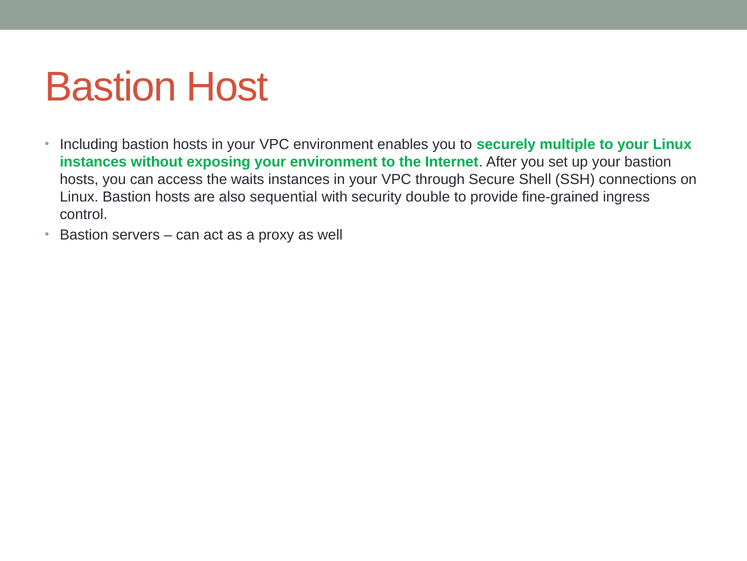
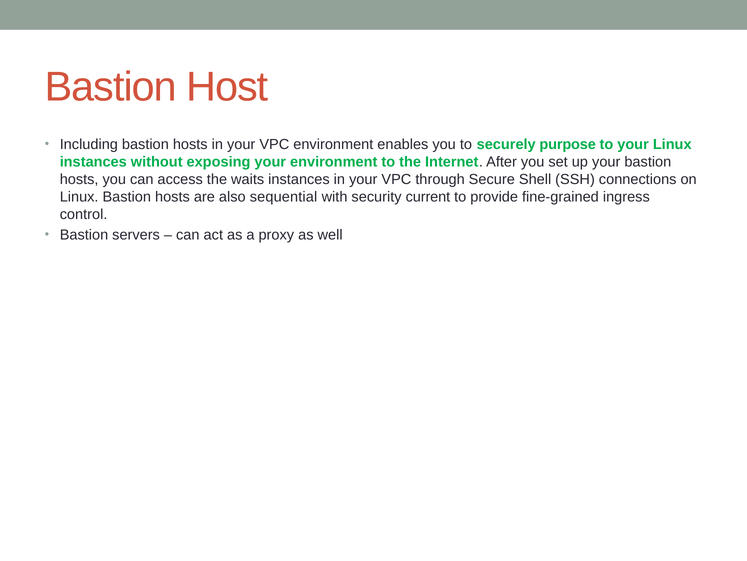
multiple: multiple -> purpose (568, 144)
double: double -> current (428, 197)
